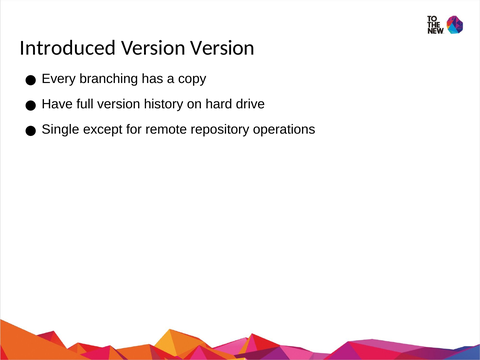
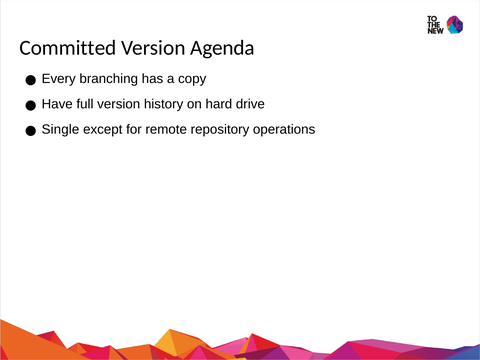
Introduced: Introduced -> Committed (68, 48)
Version Version: Version -> Agenda (223, 48)
